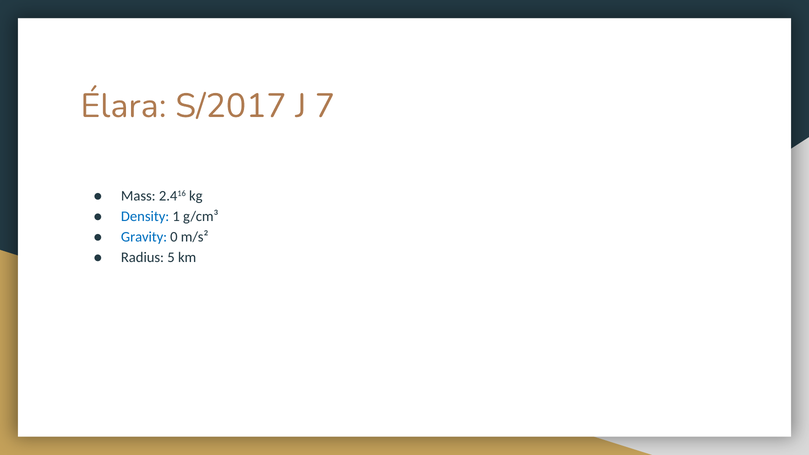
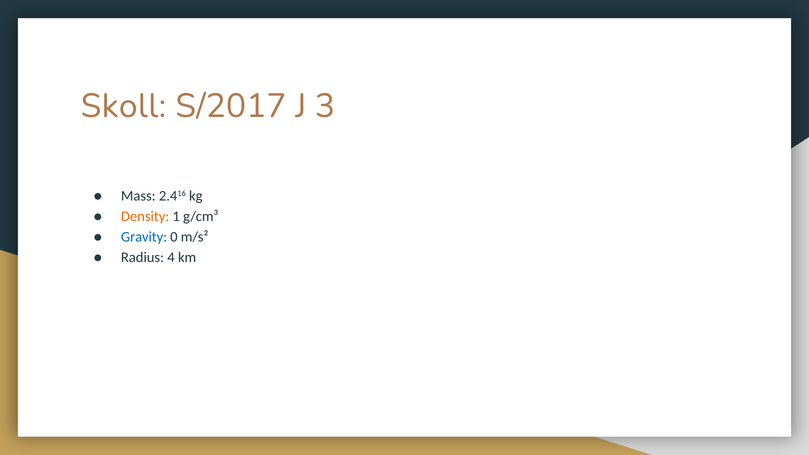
Élara: Élara -> Skoll (123, 106)
7: 7 -> 3 (325, 106)
Density colour: blue -> orange (145, 216)
5: 5 -> 4 (171, 257)
